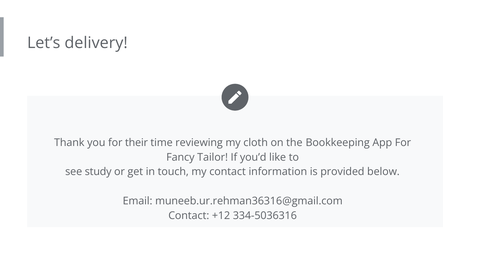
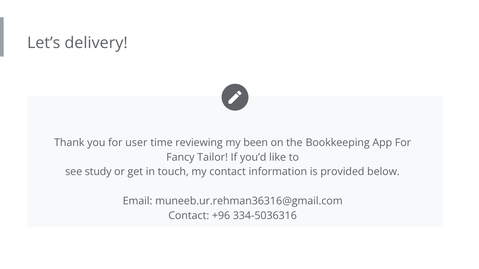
their: their -> user (136, 143)
cloth: cloth -> been (256, 143)
+12: +12 -> +96 (221, 216)
